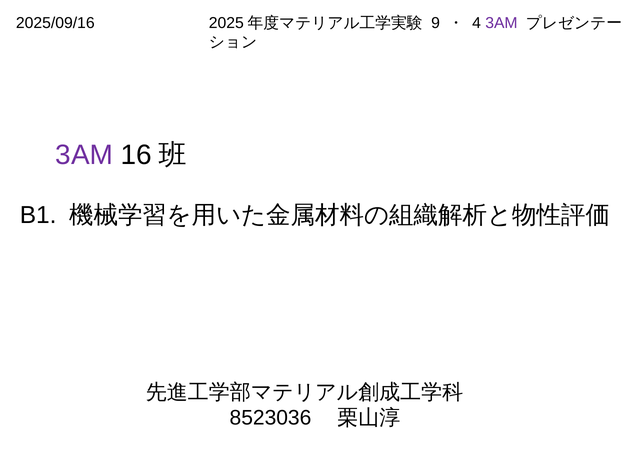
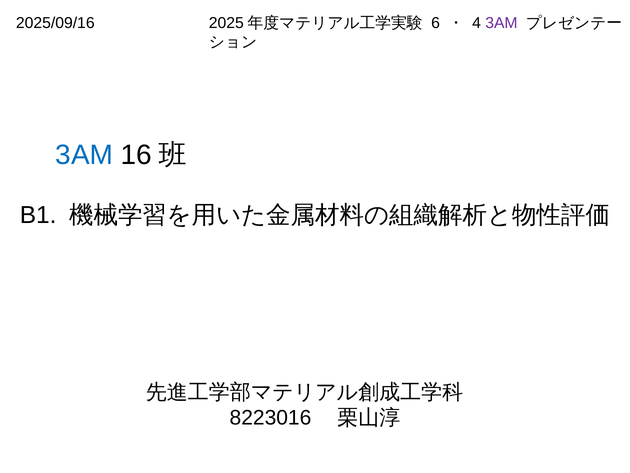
9: 9 -> 6 (436, 23)
3AM colour: purple -> blue (84, 155)
8523036: 8523036 -> 8223016 (270, 417)
